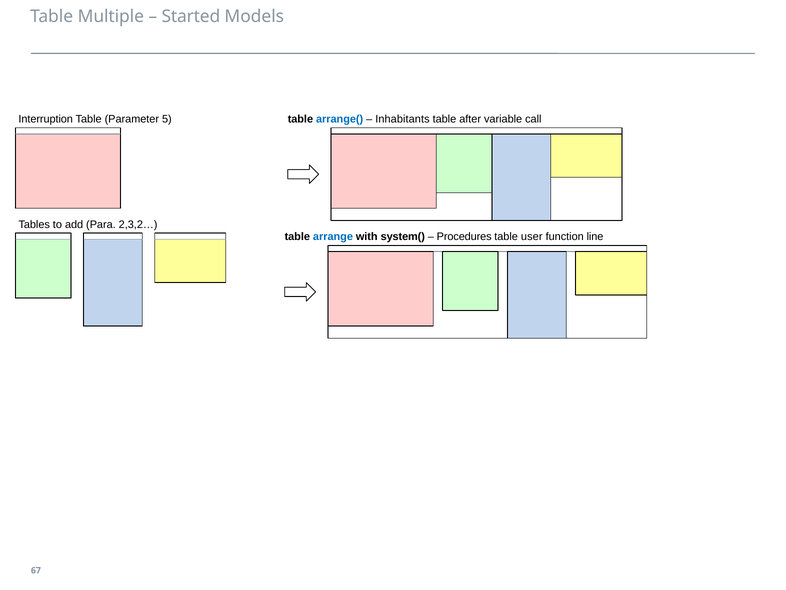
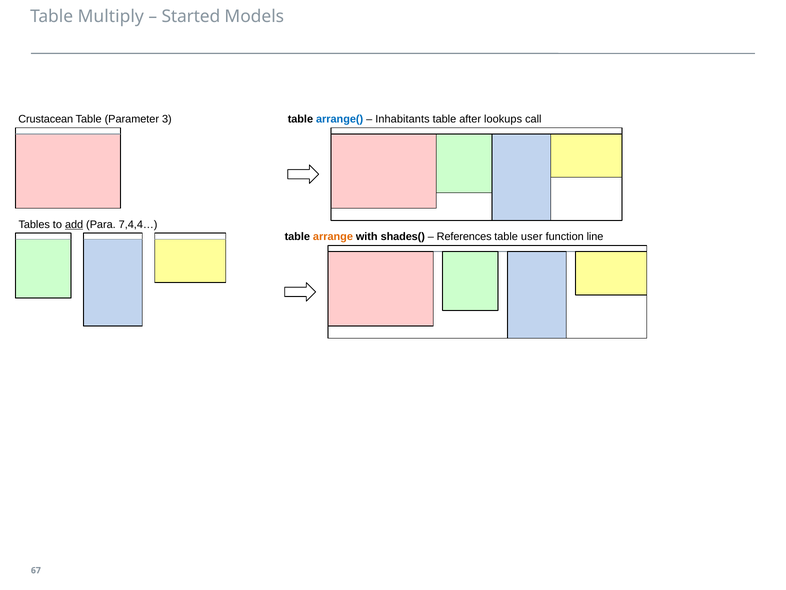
Multiple: Multiple -> Multiply (111, 16)
Interruption: Interruption -> Crustacean (46, 119)
5: 5 -> 3 (167, 119)
variable: variable -> lookups (503, 119)
add underline: none -> present (74, 224)
2,3,2…: 2,3,2… -> 7,4,4… (138, 224)
arrange colour: blue -> orange (333, 237)
system(: system( -> shades( (403, 237)
Procedures: Procedures -> References (464, 237)
